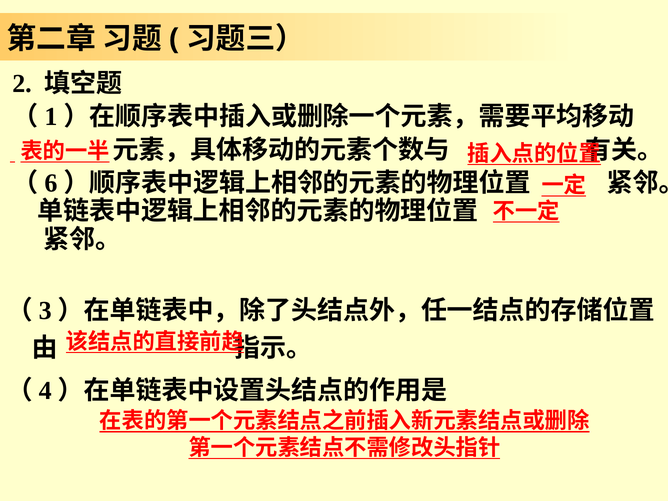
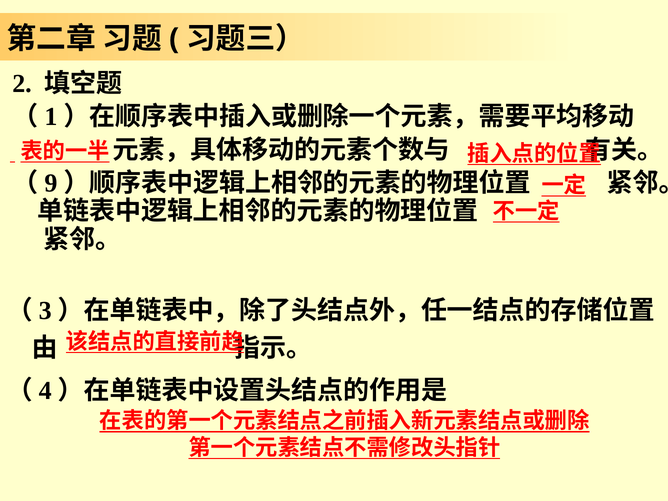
6: 6 -> 9 (51, 183)
